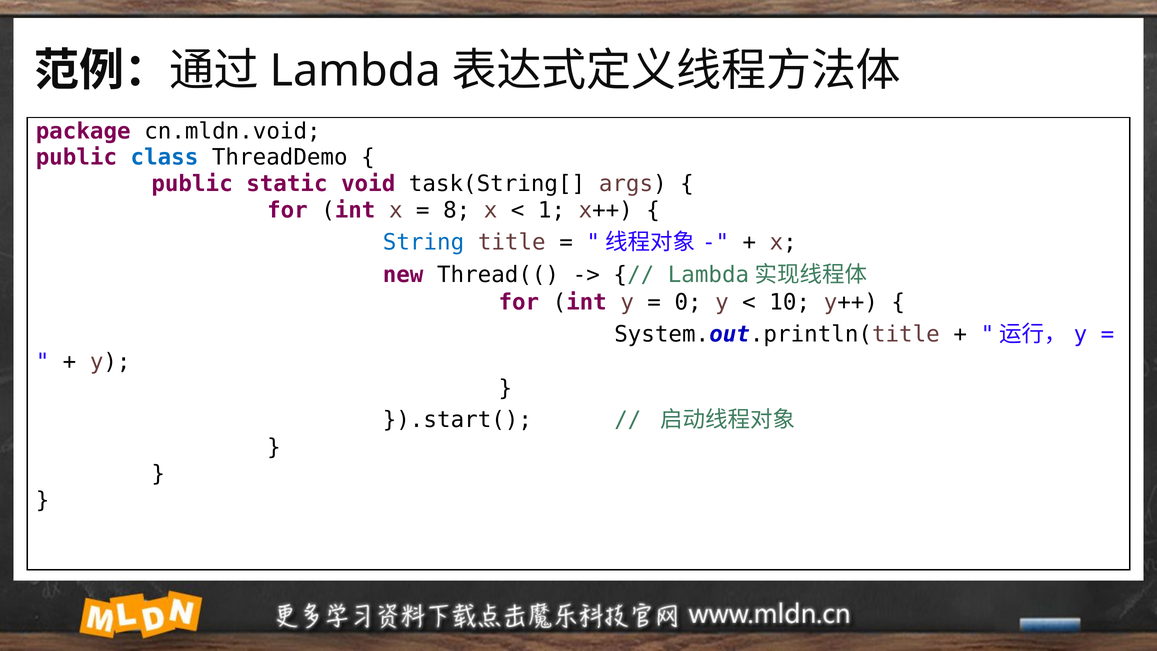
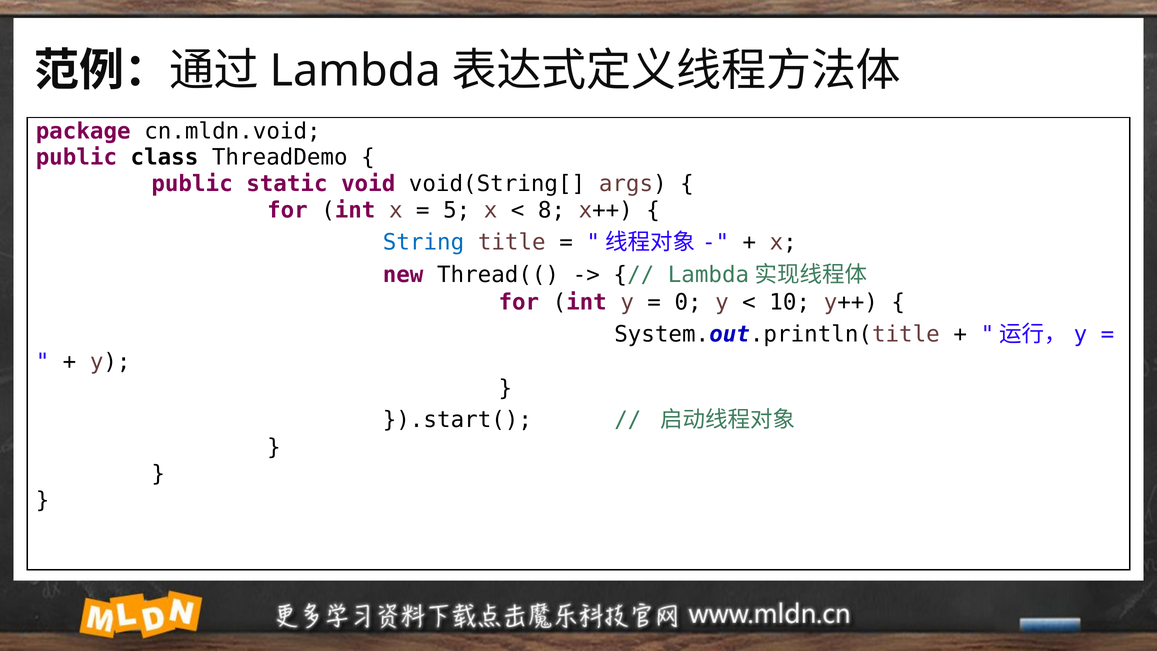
class colour: blue -> black (164, 158)
task(String[: task(String[ -> void(String[ (497, 184)
8: 8 -> 5 (457, 210)
1: 1 -> 8 (552, 210)
